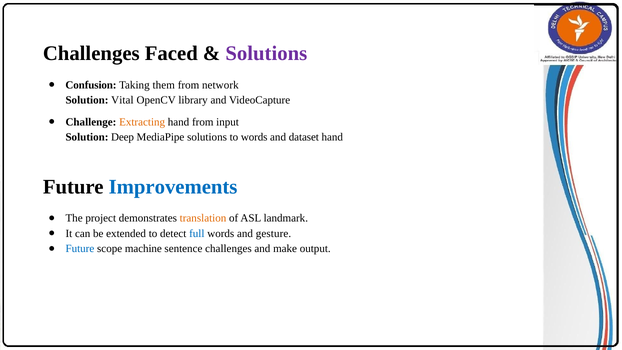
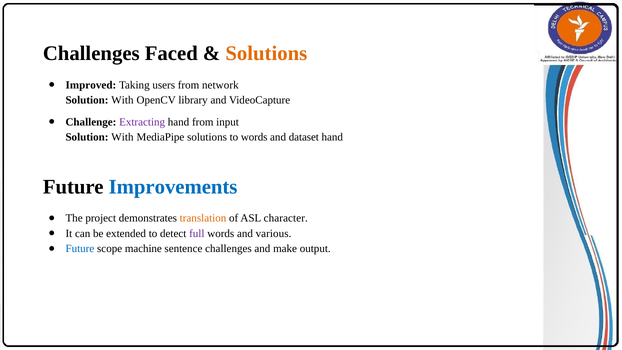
Solutions colour: purple -> orange (266, 53)
Confusion: Confusion -> Improved (91, 85)
them: them -> users (164, 85)
Vital: Vital -> With (122, 100)
Extracting colour: orange -> purple (142, 122)
Deep: Deep -> With (122, 137)
landmark: landmark -> character (286, 218)
full colour: blue -> purple (197, 233)
gesture: gesture -> various (274, 233)
